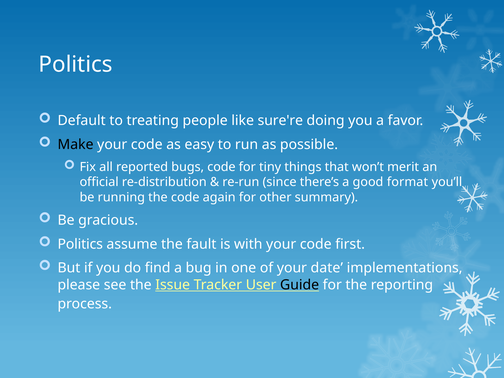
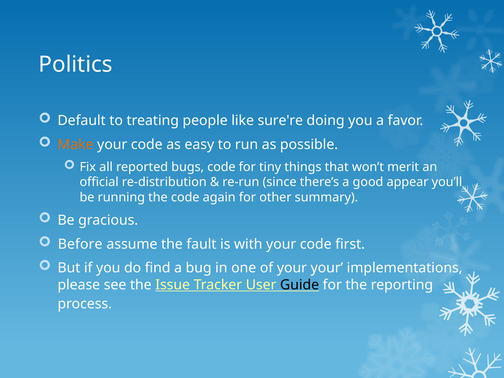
Make colour: black -> orange (76, 144)
format: format -> appear (408, 182)
Politics: Politics -> Before (80, 244)
your date: date -> your (327, 268)
